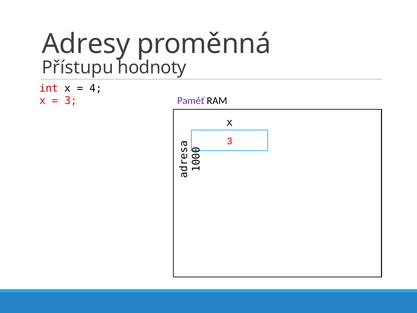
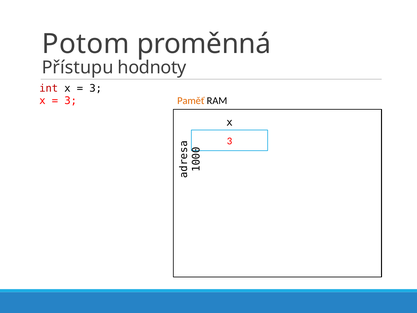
Adresy: Adresy -> Potom (86, 44)
4: 4 -> 3 (96, 88)
Paměť colour: purple -> orange (191, 101)
